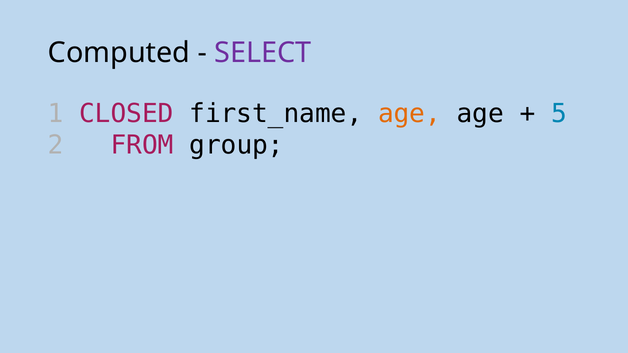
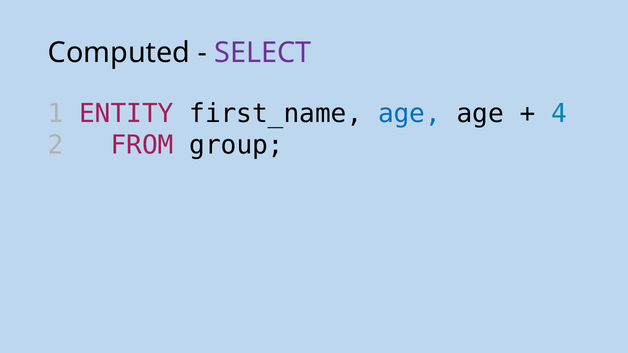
CLOSED: CLOSED -> ENTITY (126, 114)
age colour: orange -> blue (409, 114)
5: 5 -> 4 (559, 114)
